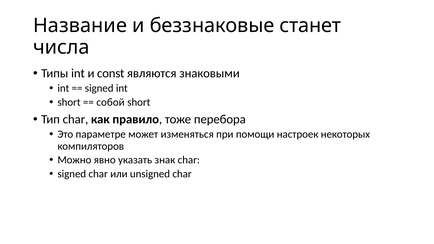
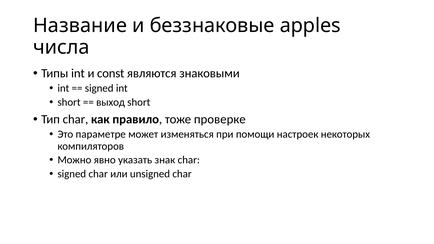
станет: станет -> apples (310, 26)
собой: собой -> выход (111, 102)
перебора: перебора -> проверке (220, 120)
